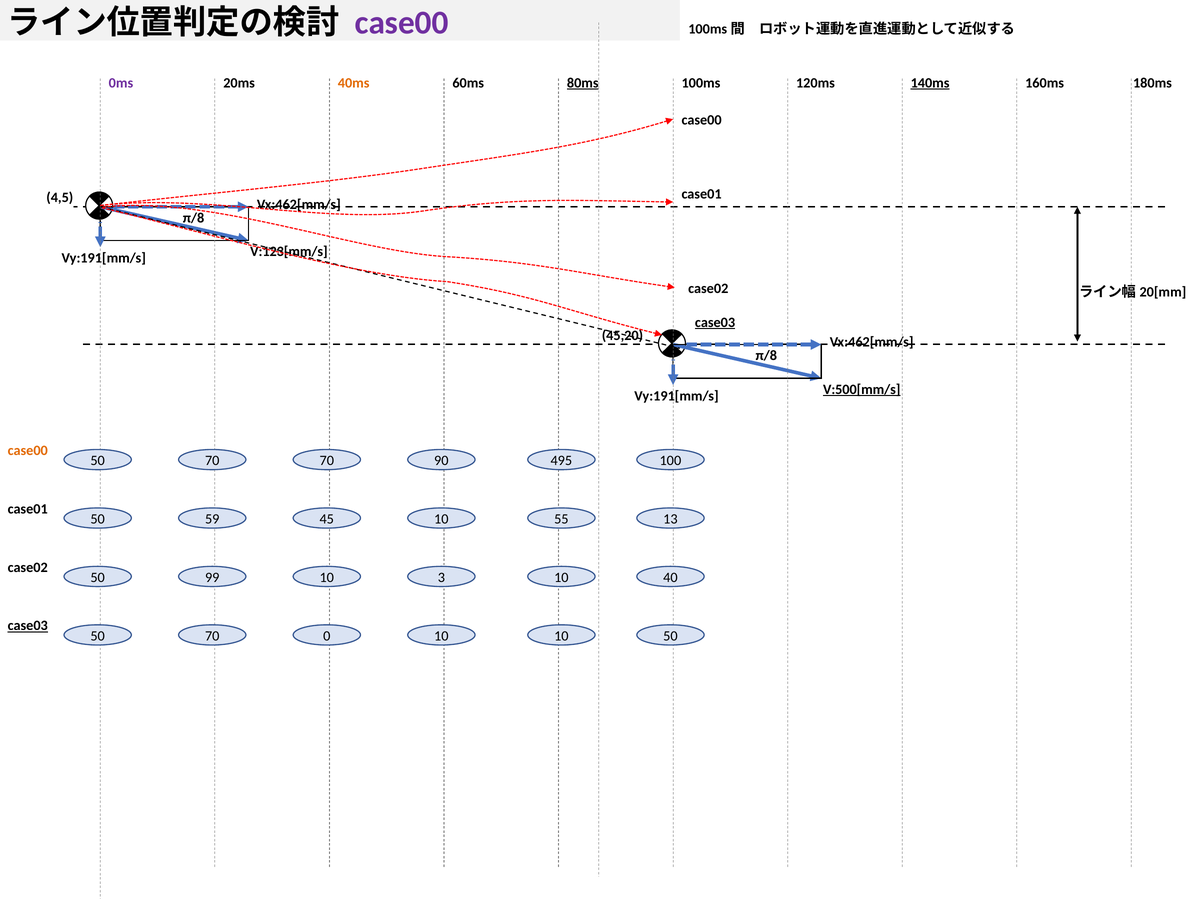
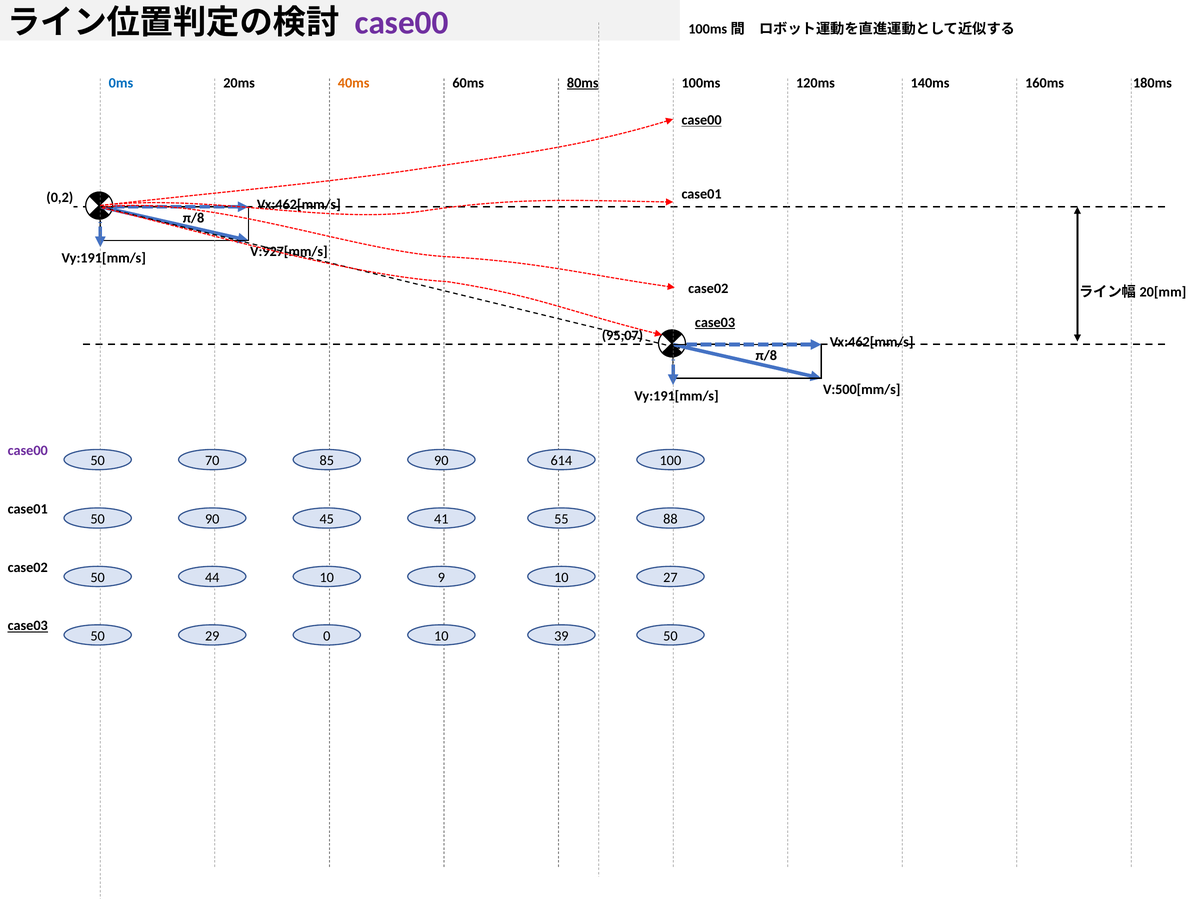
0ms colour: purple -> blue (121, 83)
140ms underline: present -> none (930, 83)
case00 underline: none -> present (702, 120)
4,5: 4,5 -> 0,2 (60, 198)
V:123[mm/s: V:123[mm/s -> V:927[mm/s (289, 251)
45,20: 45,20 -> 95,07 (622, 335)
V:500[mm/s underline: present -> none (862, 389)
case00 colour: orange -> purple (28, 450)
70 70: 70 -> 85 (327, 460)
495: 495 -> 614 (561, 460)
50 59: 59 -> 90 (212, 519)
45 10: 10 -> 41 (441, 519)
13: 13 -> 88 (670, 519)
99: 99 -> 44 (212, 577)
3: 3 -> 9 (441, 577)
40: 40 -> 27 (670, 577)
70: 70 -> 29 (212, 635)
10 10: 10 -> 39 (561, 635)
